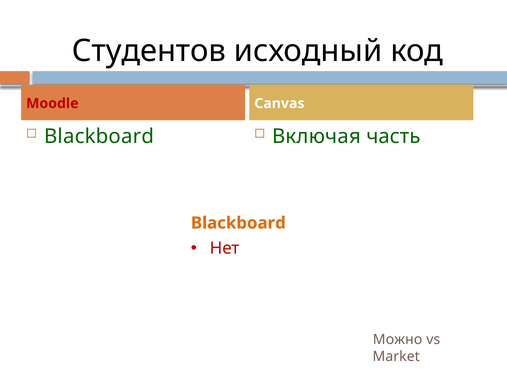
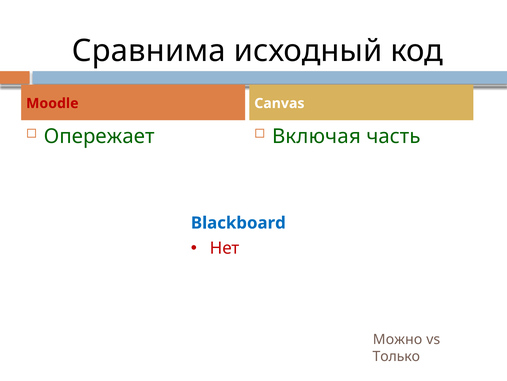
Студентов: Студентов -> Сравнима (149, 51)
Blackboard: Blackboard -> Опережает (99, 136)
Blackboard colour: orange -> blue (238, 223)
Market: Market -> Только (396, 356)
